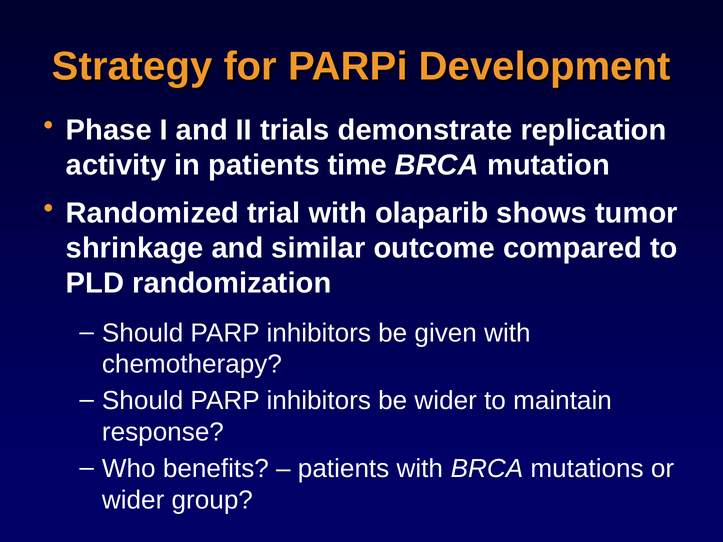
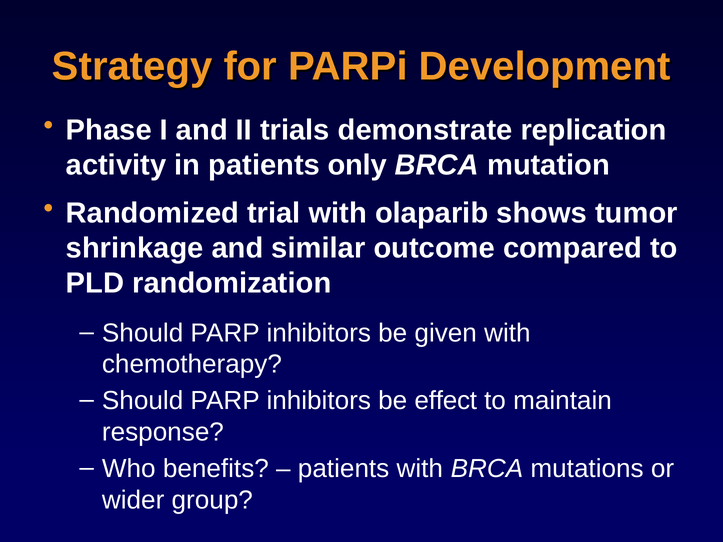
time: time -> only (357, 165)
be wider: wider -> effect (446, 401)
